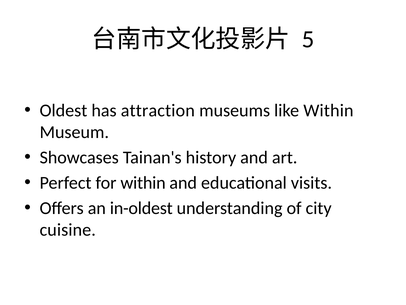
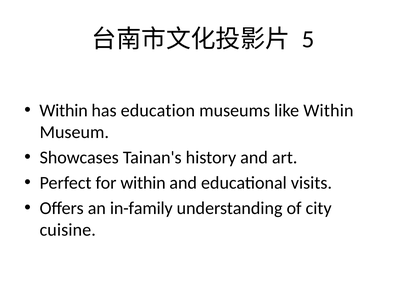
Oldest: Oldest -> Within (64, 110)
attraction: attraction -> education (158, 110)
in-oldest: in-oldest -> in-family (141, 208)
